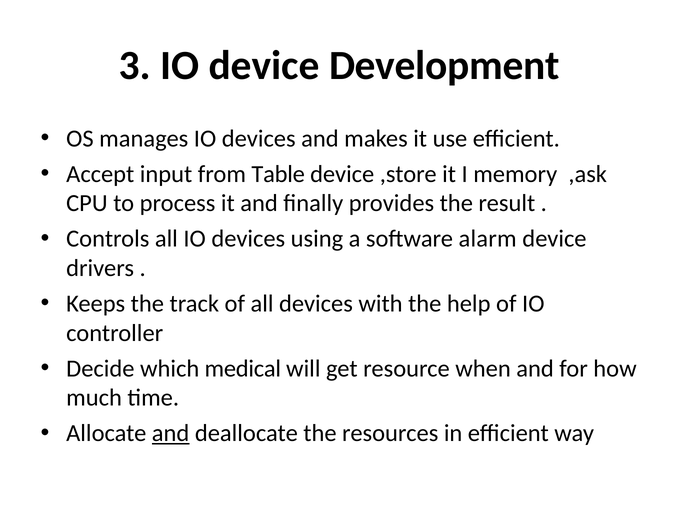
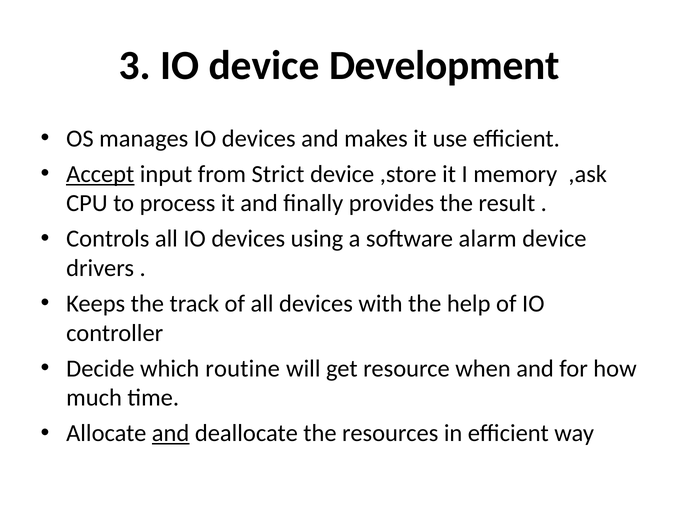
Accept underline: none -> present (100, 174)
Table: Table -> Strict (278, 174)
medical: medical -> routine (243, 369)
